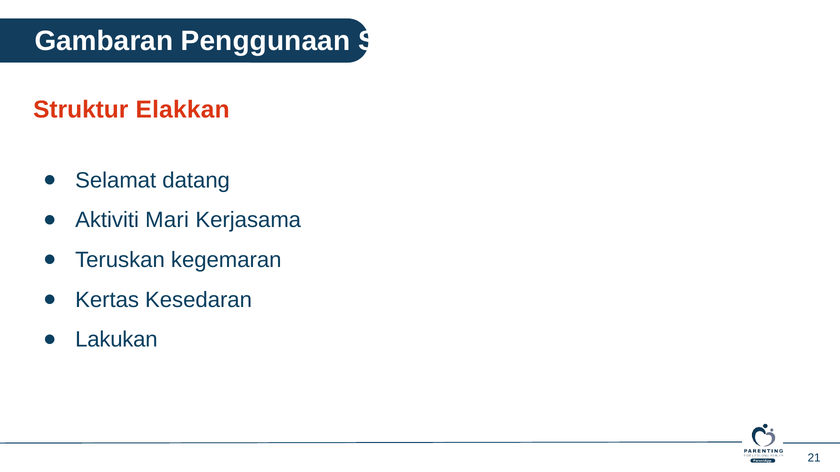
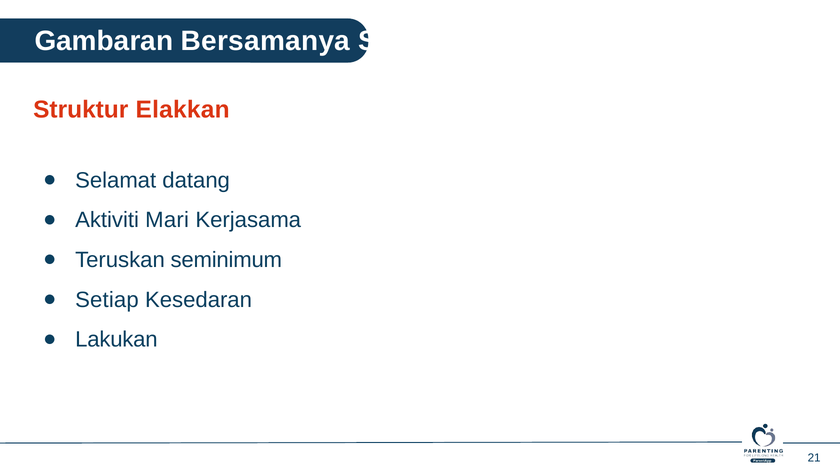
Penggunaan: Penggunaan -> Bersamanya (265, 41)
kegemaran: kegemaran -> seminimum (226, 260)
Kertas: Kertas -> Setiap (107, 300)
